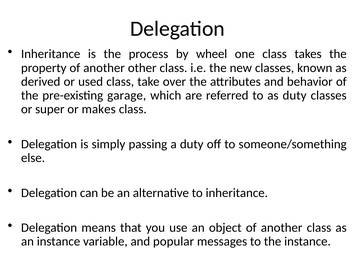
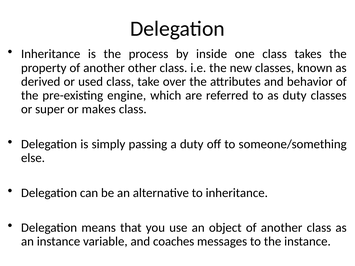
wheel: wheel -> inside (212, 54)
garage: garage -> engine (127, 96)
popular: popular -> coaches (174, 242)
